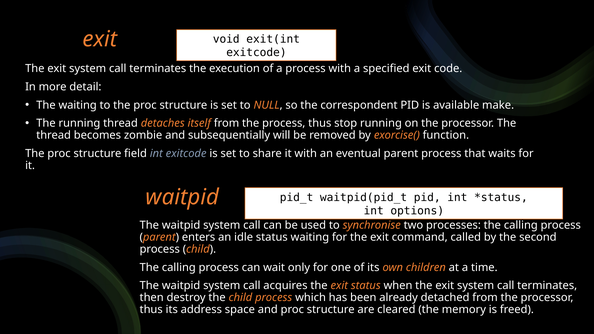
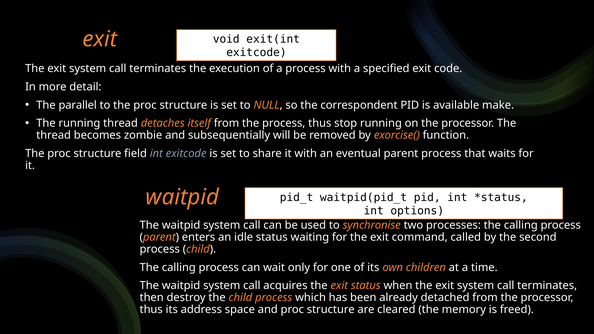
The waiting: waiting -> parallel (78, 105)
